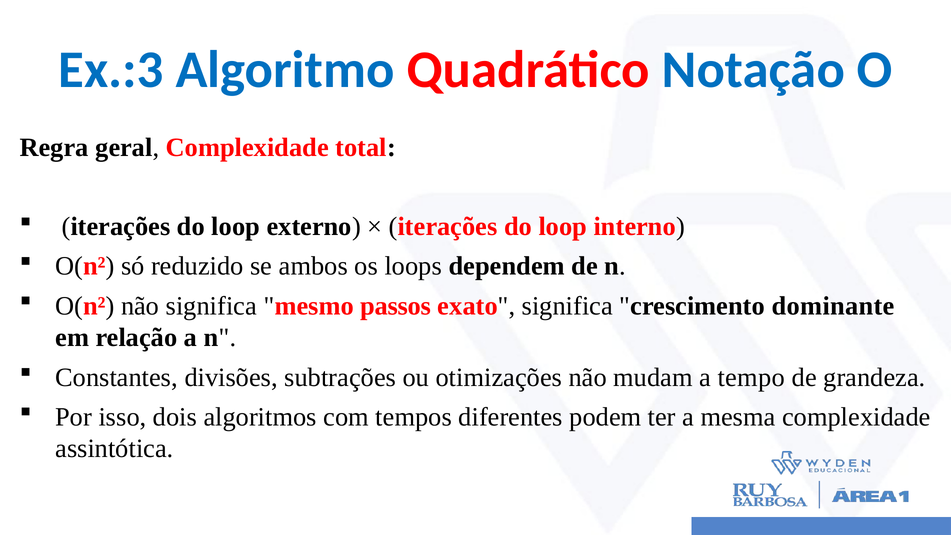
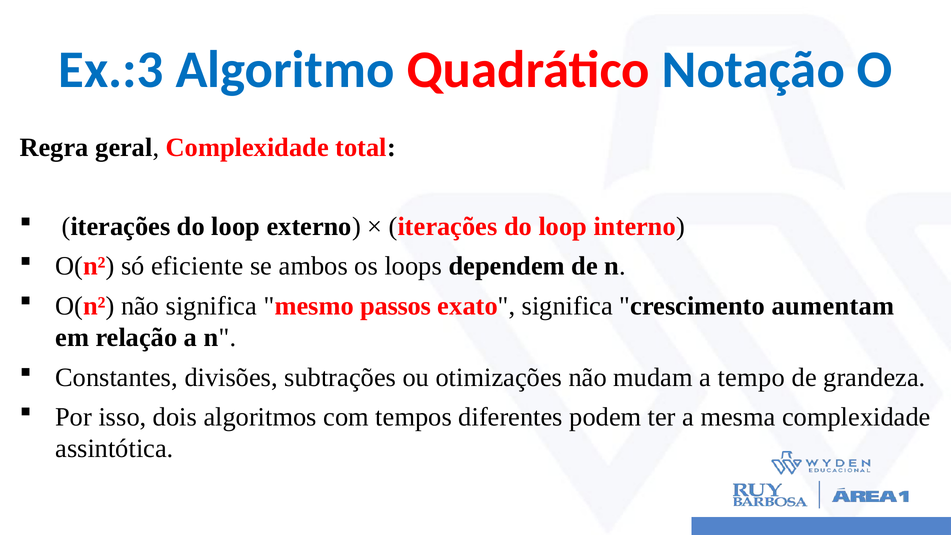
reduzido: reduzido -> eficiente (197, 266)
dominante: dominante -> aumentam (833, 306)
